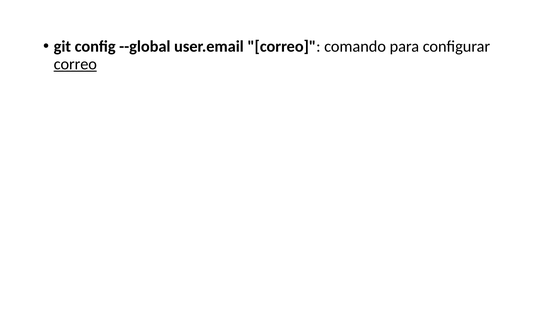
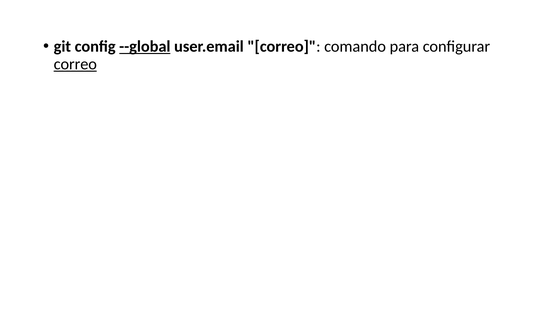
--global underline: none -> present (145, 47)
